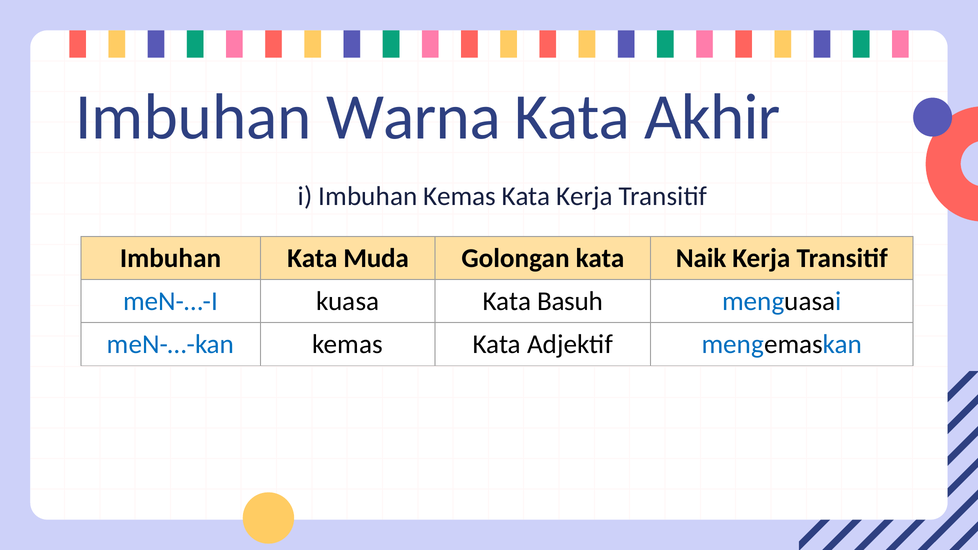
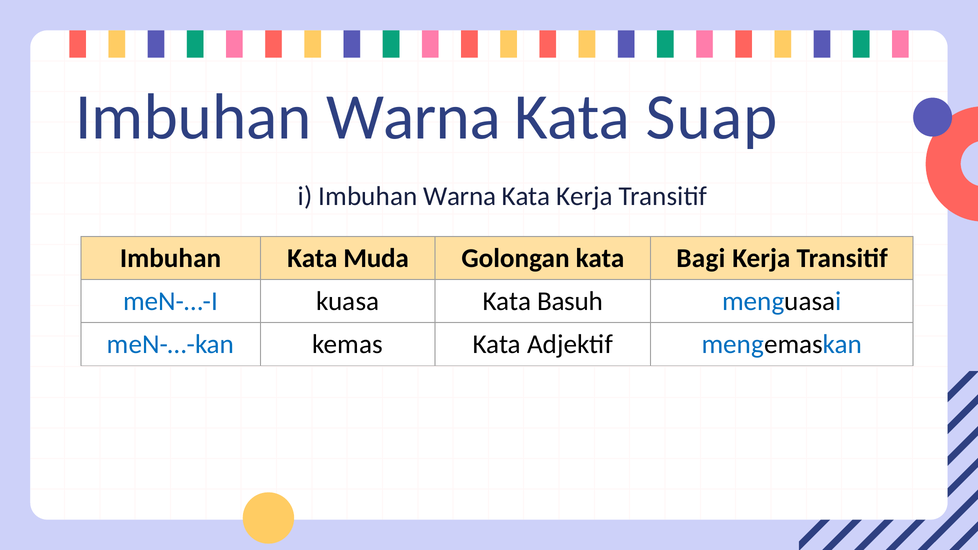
Akhir: Akhir -> Suap (712, 117)
i Imbuhan Kemas: Kemas -> Warna (460, 196)
Naik: Naik -> Bagi (701, 258)
